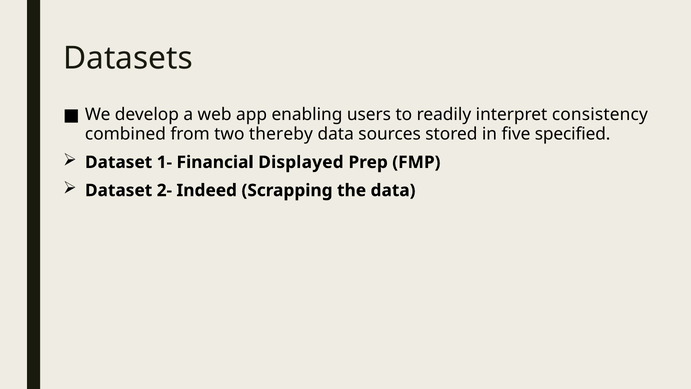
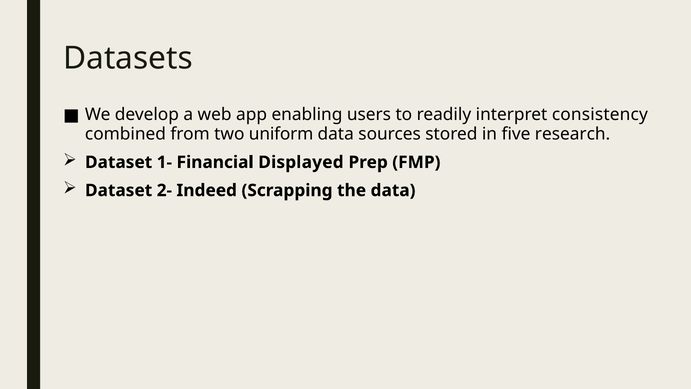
thereby: thereby -> uniform (281, 134)
specified: specified -> research (573, 134)
